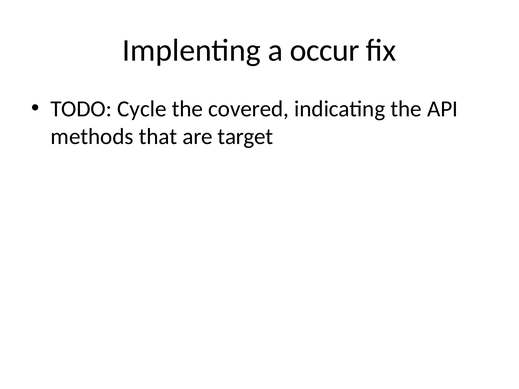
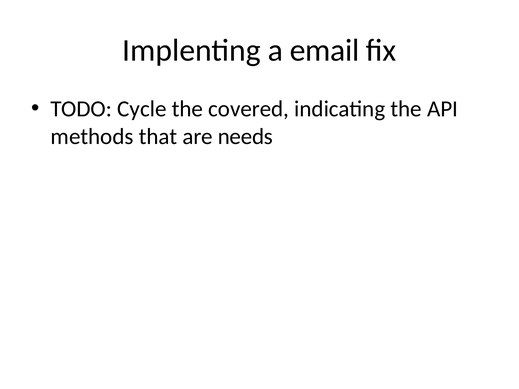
occur: occur -> email (325, 50)
target: target -> needs (245, 137)
